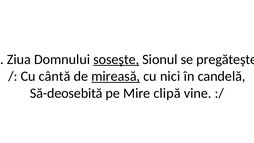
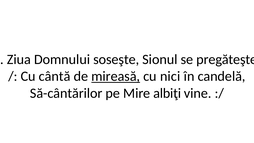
soseşte underline: present -> none (116, 59)
Să-deosebită: Să-deosebită -> Să-cântărilor (66, 93)
clipă: clipă -> albiţi (167, 93)
